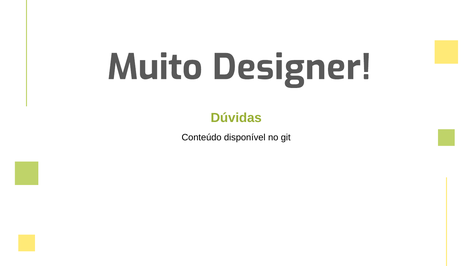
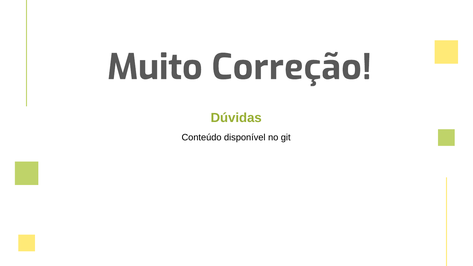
Designer: Designer -> Correção (292, 67)
